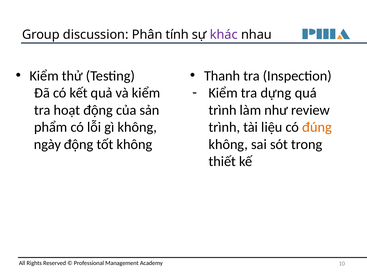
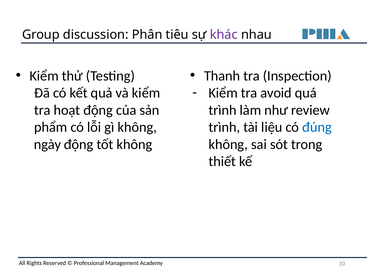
tính: tính -> tiêu (177, 35)
dựng: dựng -> avoid (276, 93)
đúng colour: orange -> blue (317, 127)
